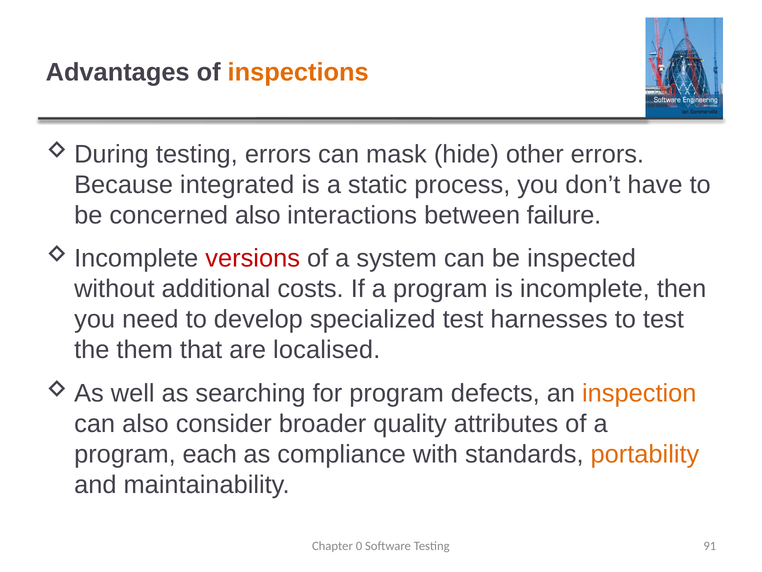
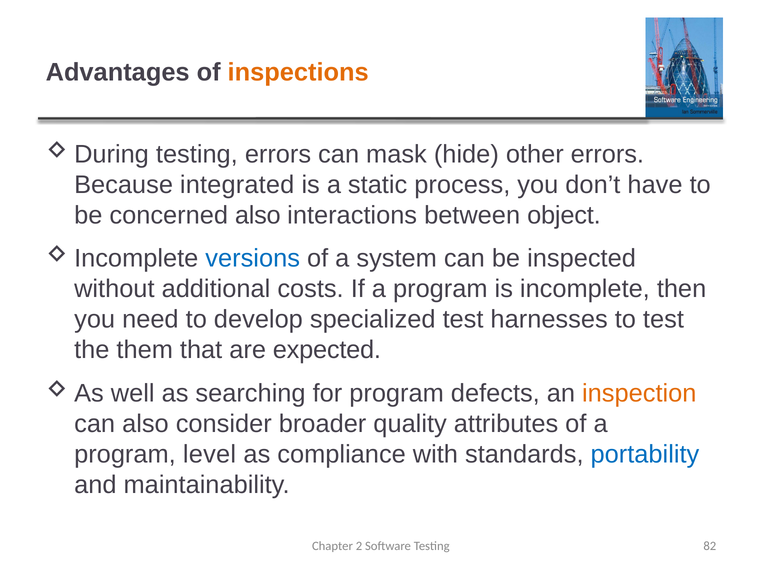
failure: failure -> object (564, 215)
versions colour: red -> blue (253, 258)
localised: localised -> expected (327, 350)
each: each -> level (210, 454)
portability colour: orange -> blue (645, 454)
0: 0 -> 2 (359, 546)
91: 91 -> 82 (710, 546)
